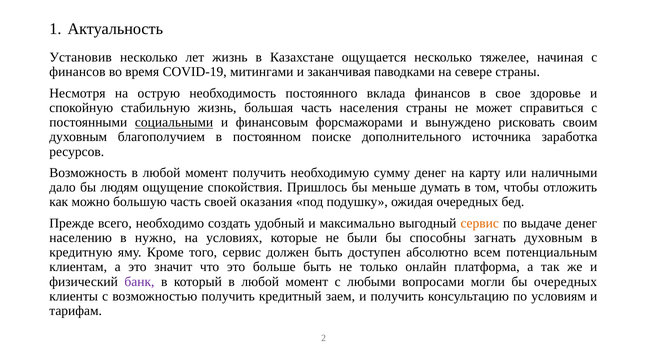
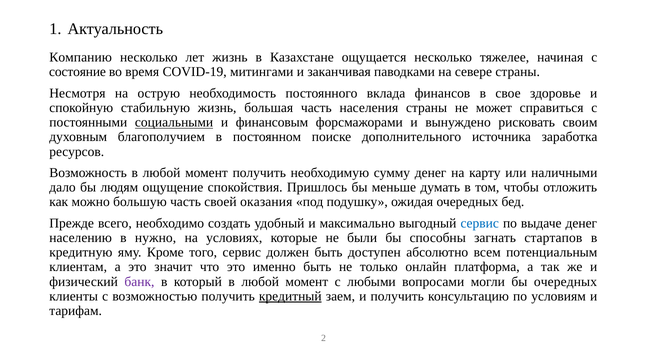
Установив: Установив -> Компанию (81, 57)
финансов: финансов -> состояние (78, 72)
сервис colour: orange -> blue (480, 223)
загнать духовным: духовным -> стартапов (553, 238)
больше: больше -> именно (274, 267)
кредитный underline: none -> present (290, 296)
